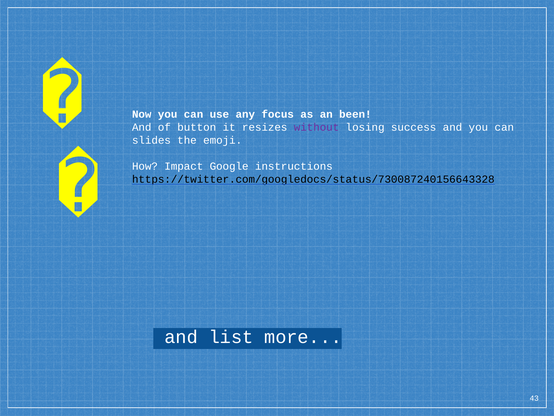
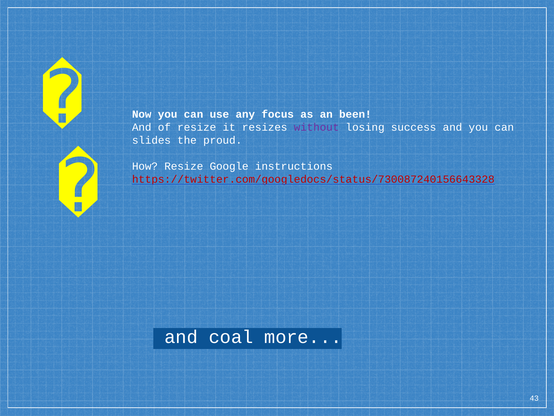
of button: button -> resize (197, 127)
emoji: emoji -> proud (223, 140)
How Impact: Impact -> Resize (184, 166)
https://twitter.com/googledocs/status/730087240156643328 colour: black -> red (313, 179)
list: list -> coal (231, 337)
